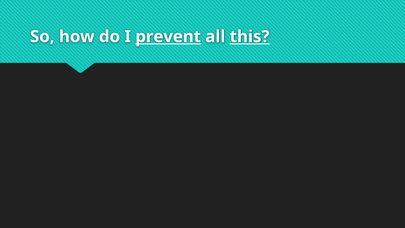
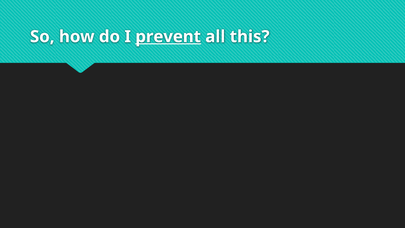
this underline: present -> none (250, 37)
